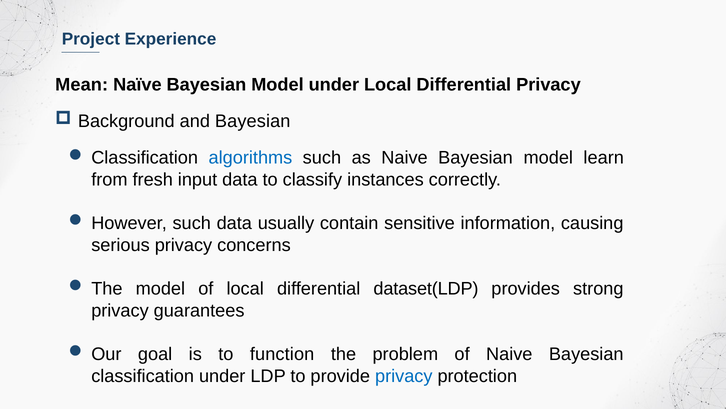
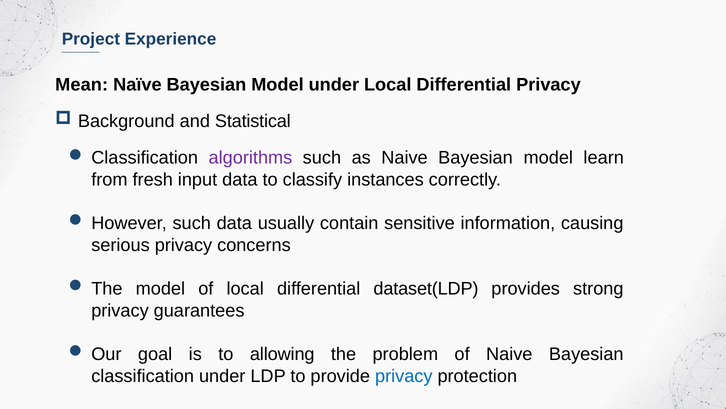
and Bayesian: Bayesian -> Statistical (253, 121)
algorithms colour: blue -> purple (250, 158)
function: function -> allowing (282, 354)
